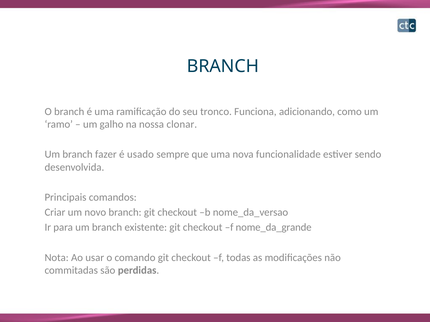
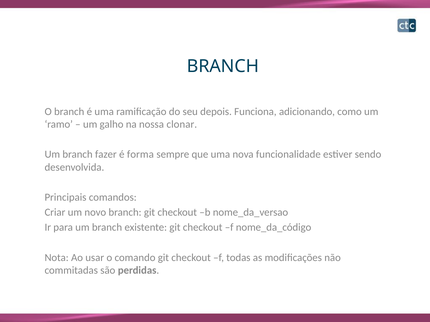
tronco: tronco -> depois (216, 112)
usado: usado -> forma (140, 155)
nome_da_grande: nome_da_grande -> nome_da_código (274, 228)
